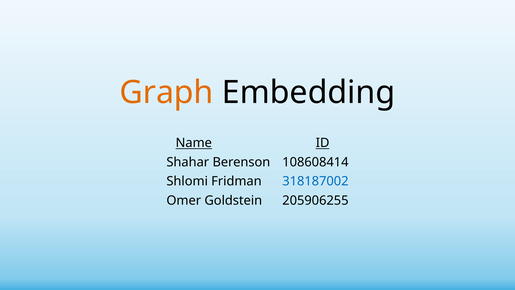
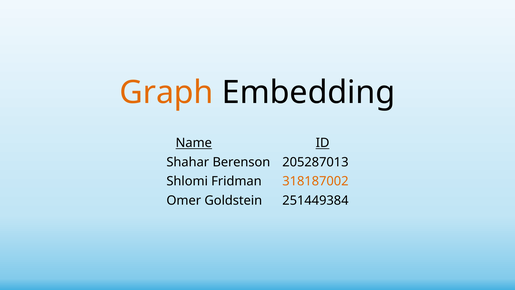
108608414: 108608414 -> 205287013 (315, 162)
318187002 colour: blue -> orange (315, 181)
205906255: 205906255 -> 251449384 (315, 200)
